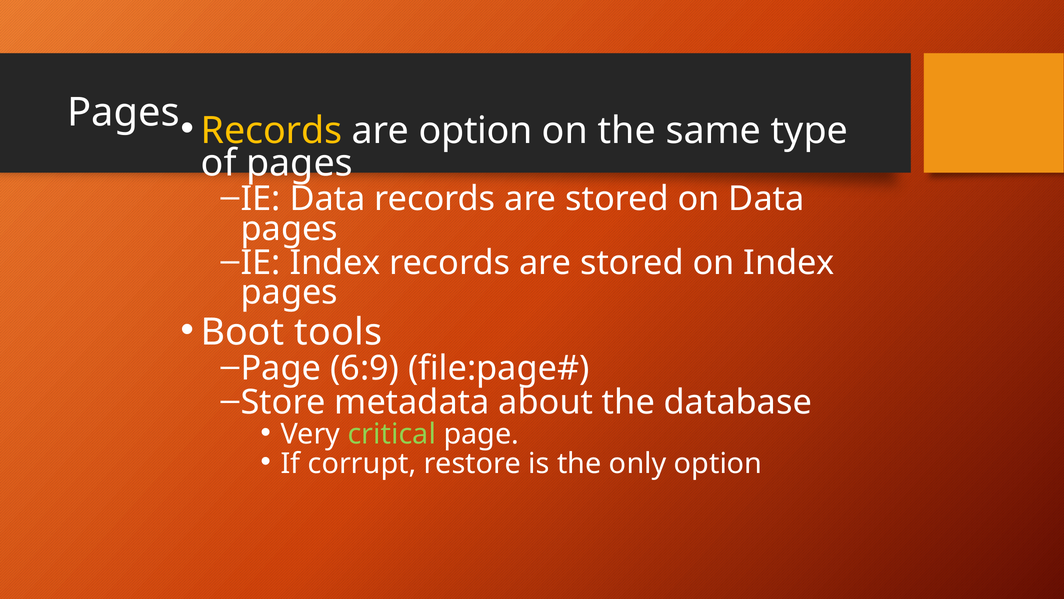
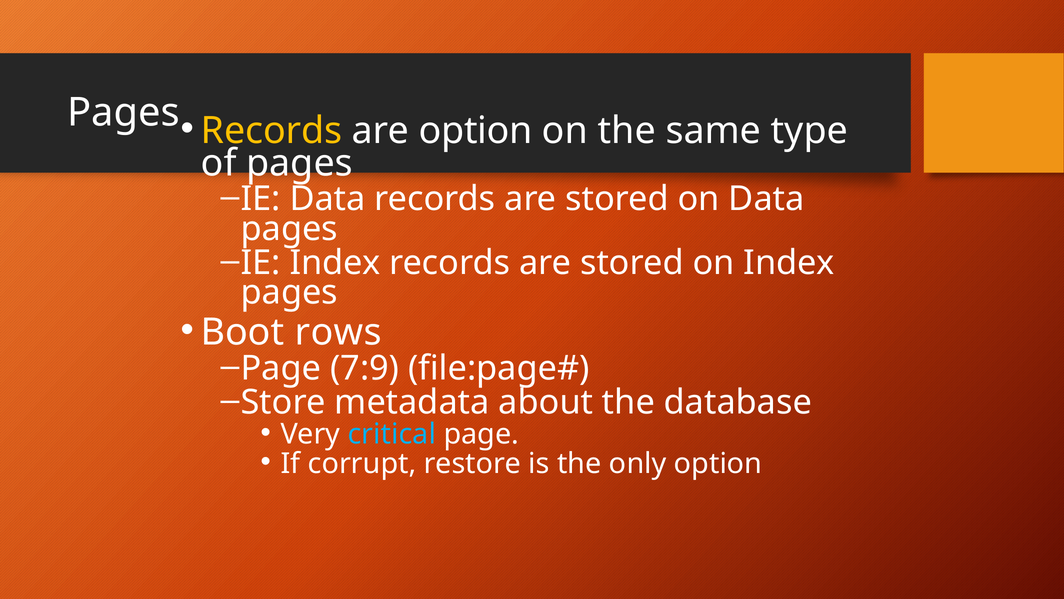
tools: tools -> rows (338, 332)
6:9: 6:9 -> 7:9 (365, 368)
critical colour: light green -> light blue (392, 434)
